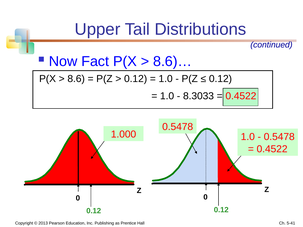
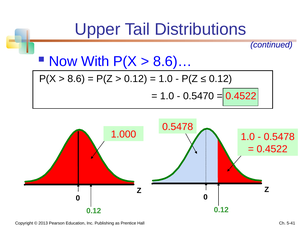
Fact: Fact -> With (95, 61)
8.3033: 8.3033 -> 0.5470 (198, 96)
